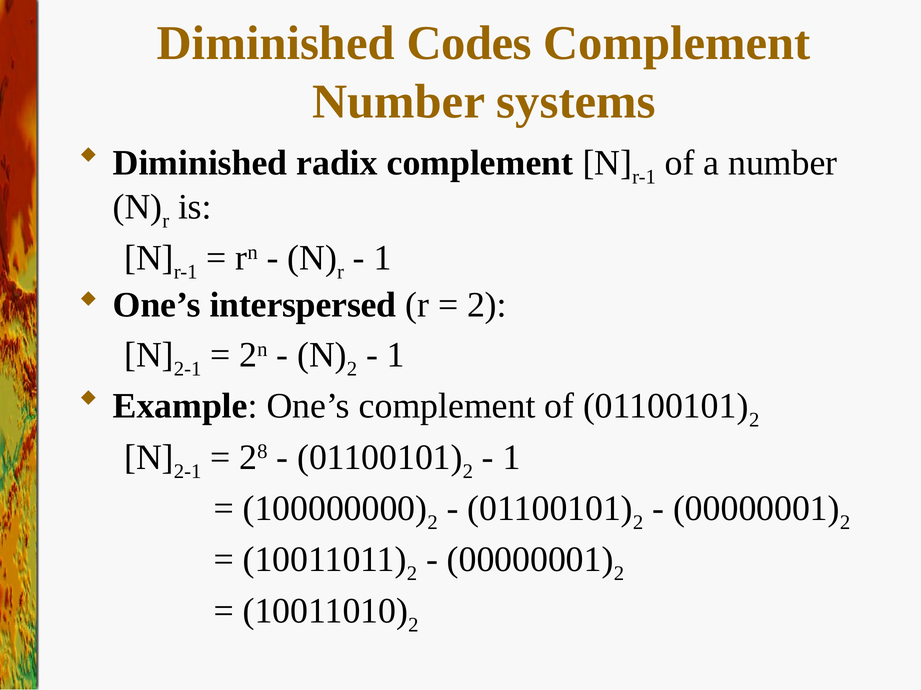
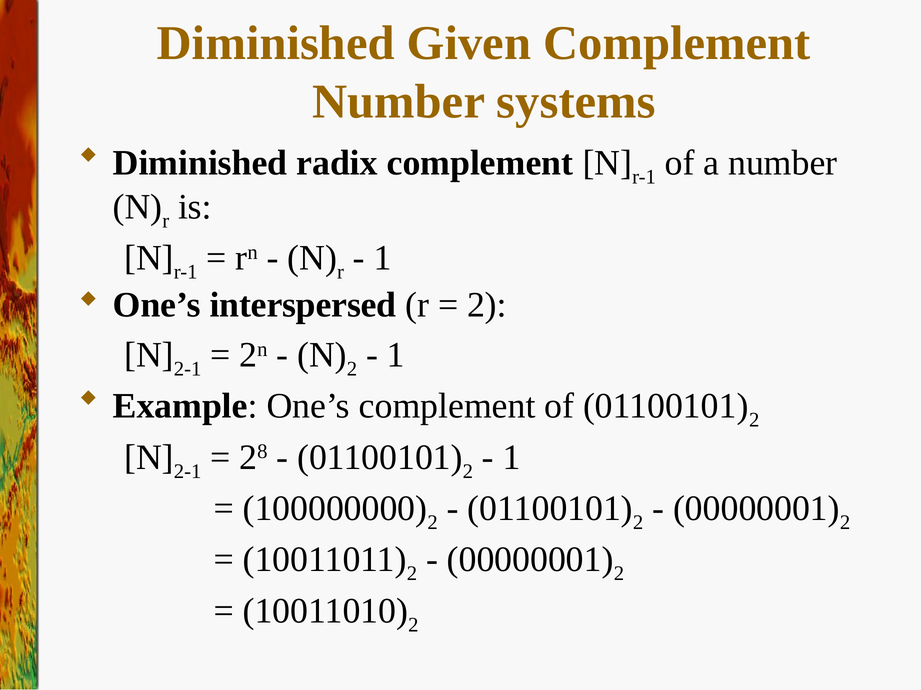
Codes: Codes -> Given (469, 43)
